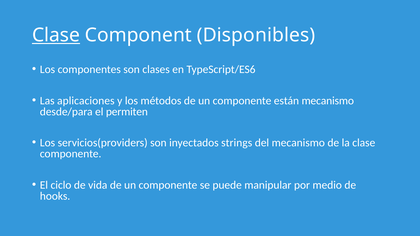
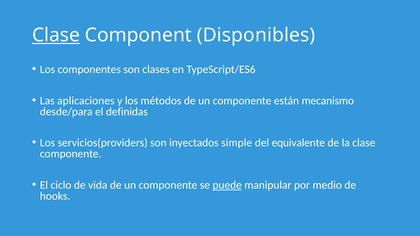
permiten: permiten -> definidas (127, 112)
strings: strings -> simple (237, 143)
del mecanismo: mecanismo -> equivalente (298, 143)
puede underline: none -> present (227, 185)
